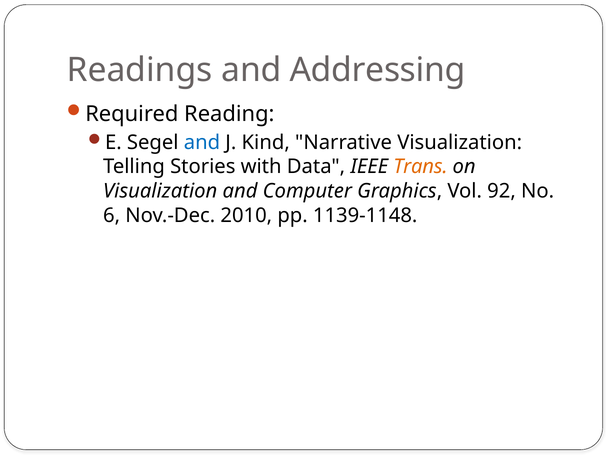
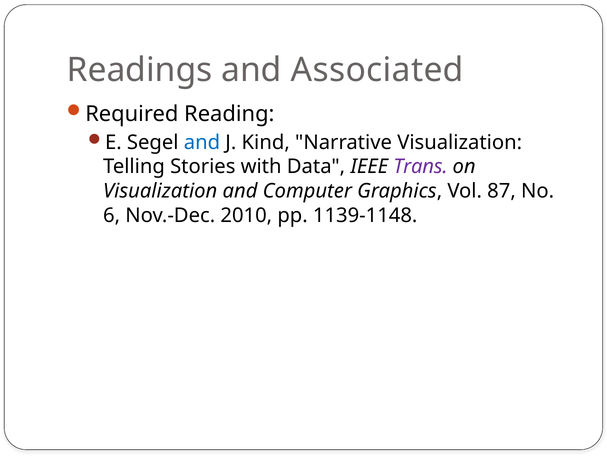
Addressing: Addressing -> Associated (377, 70)
Trans colour: orange -> purple (420, 166)
92: 92 -> 87 (502, 191)
